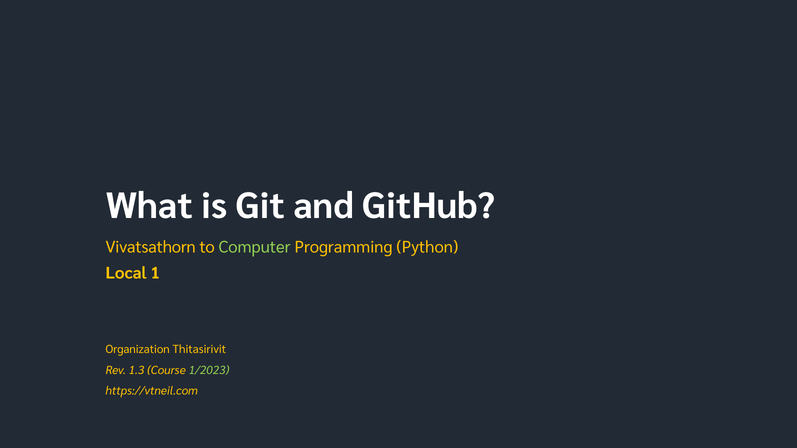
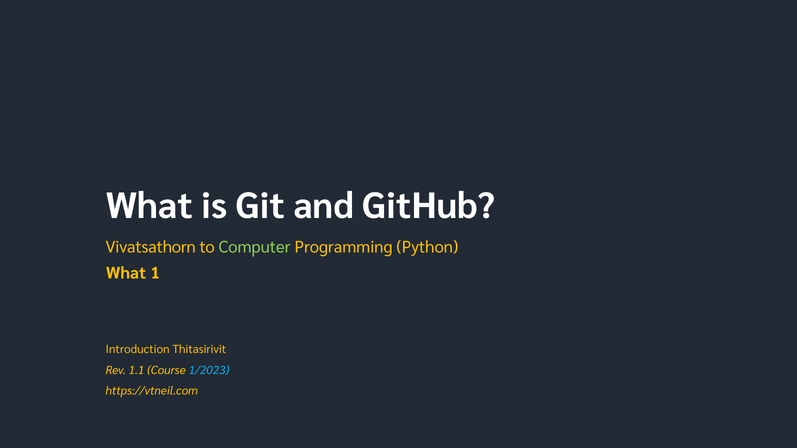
Local: Local -> What (126, 274)
Organization: Organization -> Introduction (138, 350)
1.3: 1.3 -> 1.1 (137, 371)
1/2023 colour: light green -> light blue (209, 371)
